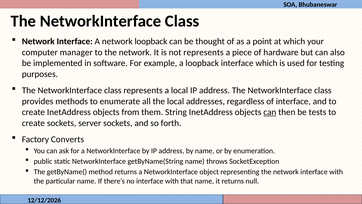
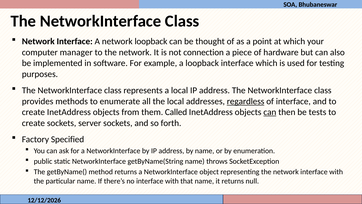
not represents: represents -> connection (204, 52)
regardless underline: none -> present (246, 101)
String: String -> Called (176, 112)
Converts: Converts -> Specified (68, 139)
